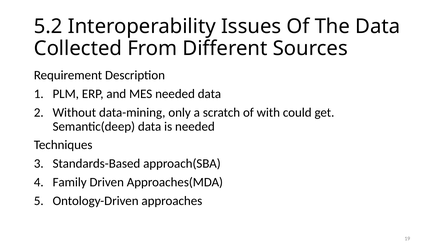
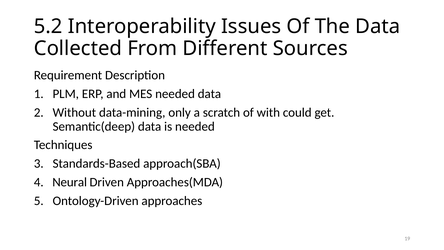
Family: Family -> Neural (70, 182)
